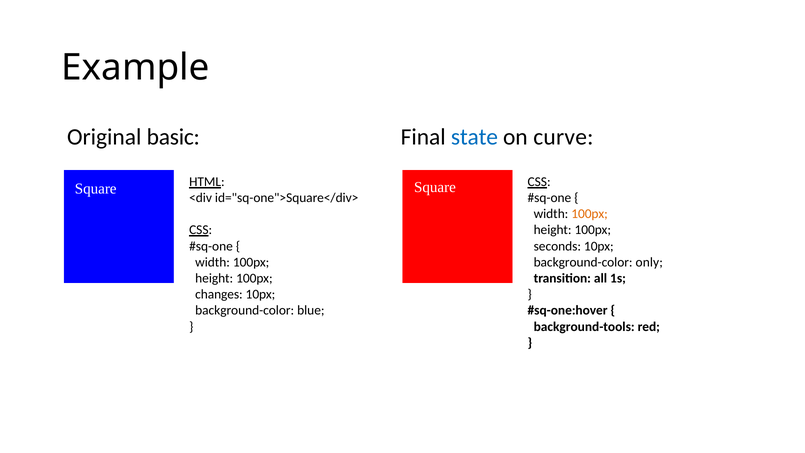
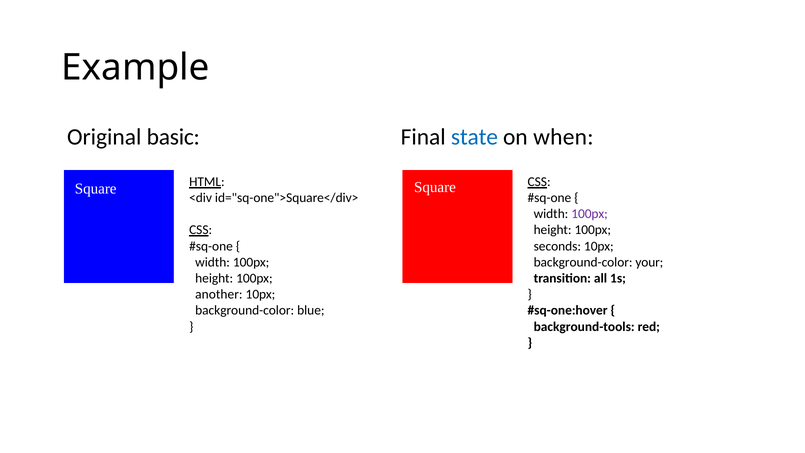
curve: curve -> when (563, 137)
100px colour: orange -> purple (590, 214)
only: only -> your (649, 262)
changes: changes -> another (219, 294)
